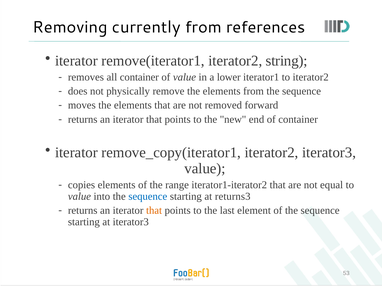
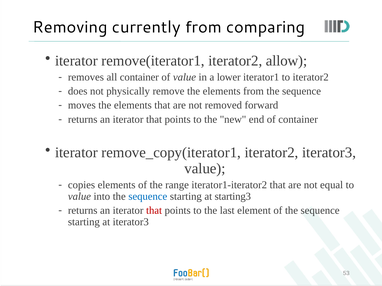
references: references -> comparing (266, 27)
string: string -> allow (287, 61)
returns3: returns3 -> starting3 (233, 197)
that colour: orange -> red (154, 211)
